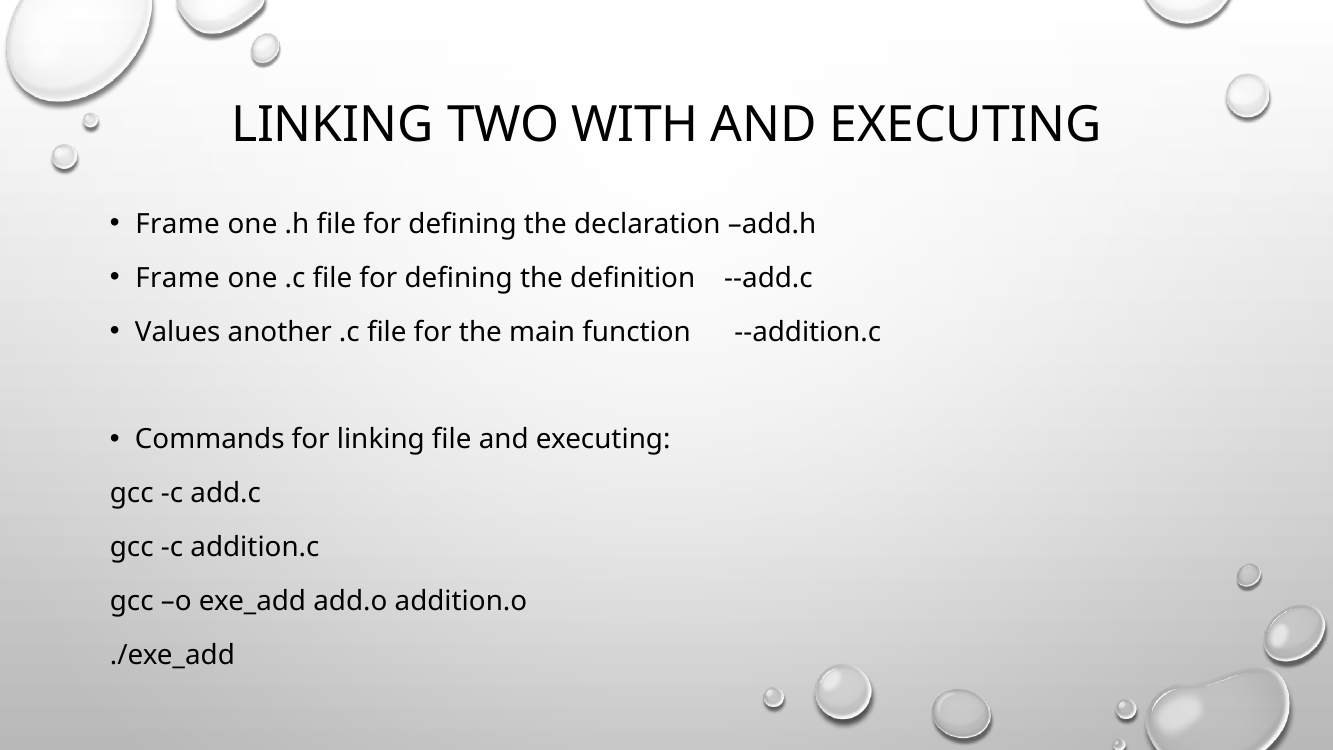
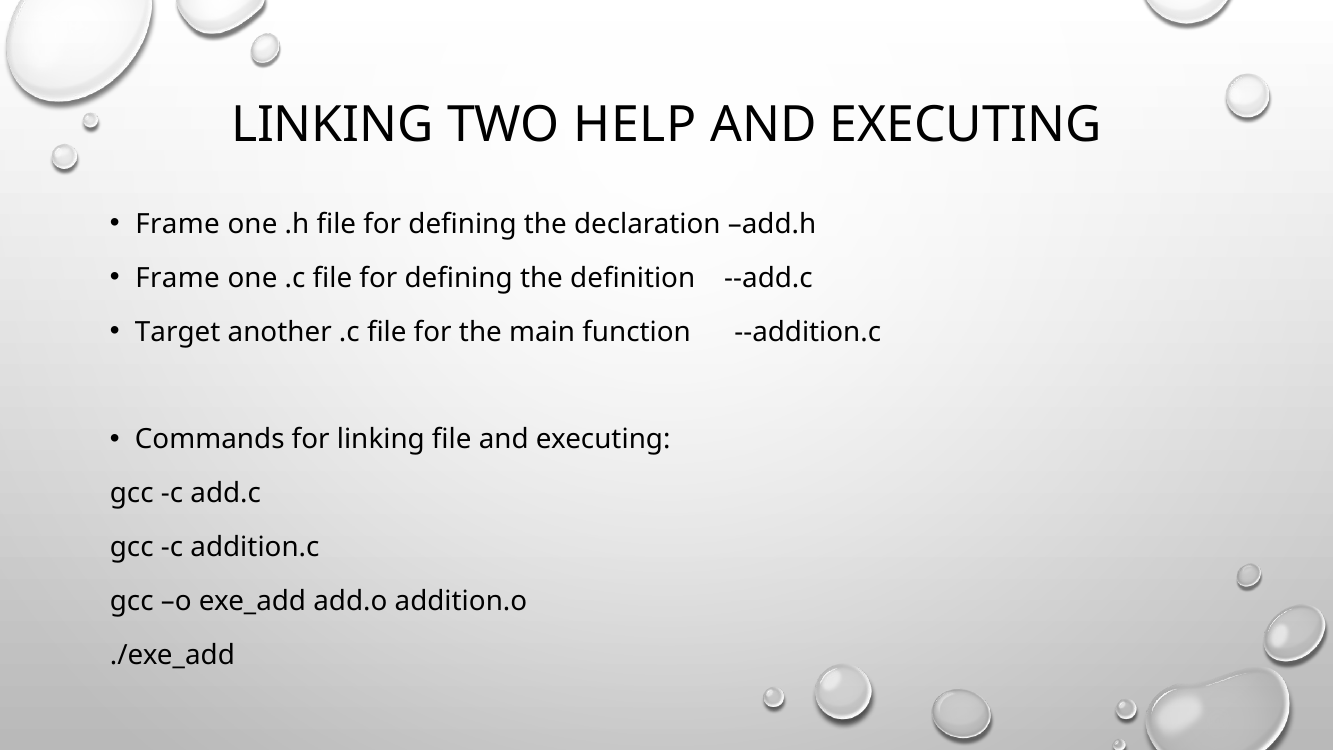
WITH: WITH -> HELP (635, 125)
Values: Values -> Target (178, 332)
